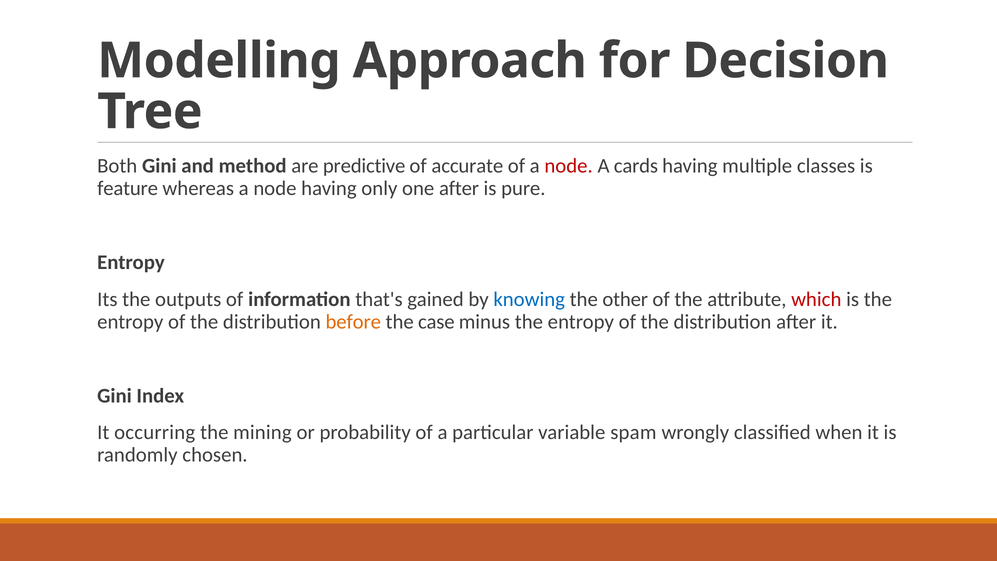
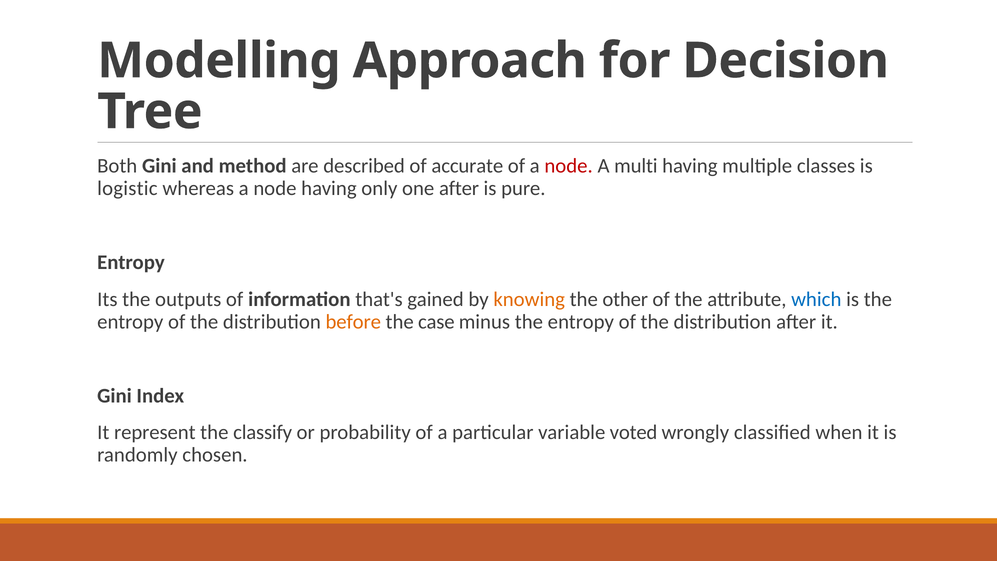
predictive: predictive -> described (364, 166)
cards: cards -> multi (636, 166)
feature: feature -> logistic (127, 188)
knowing colour: blue -> orange (529, 299)
which colour: red -> blue (816, 299)
occurring: occurring -> represent (155, 432)
mining: mining -> classify (263, 432)
spam: spam -> voted (634, 432)
